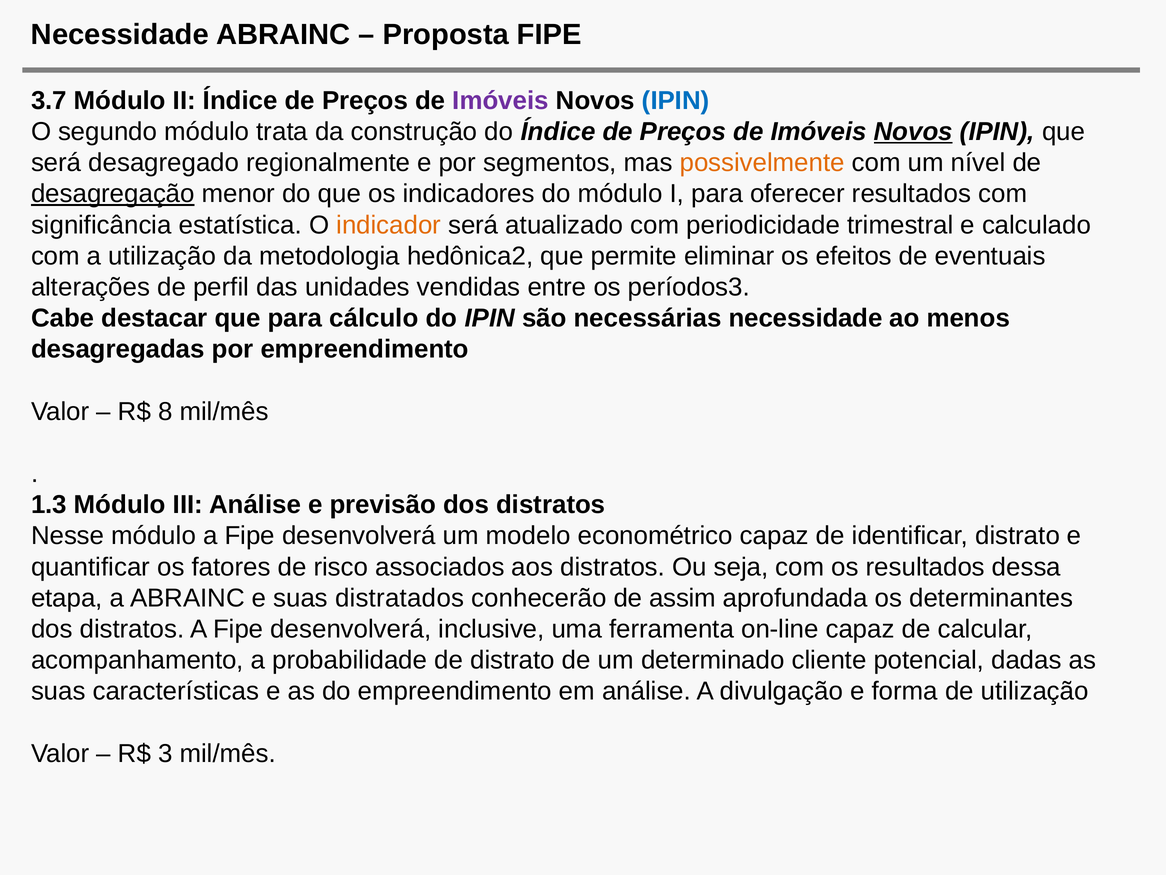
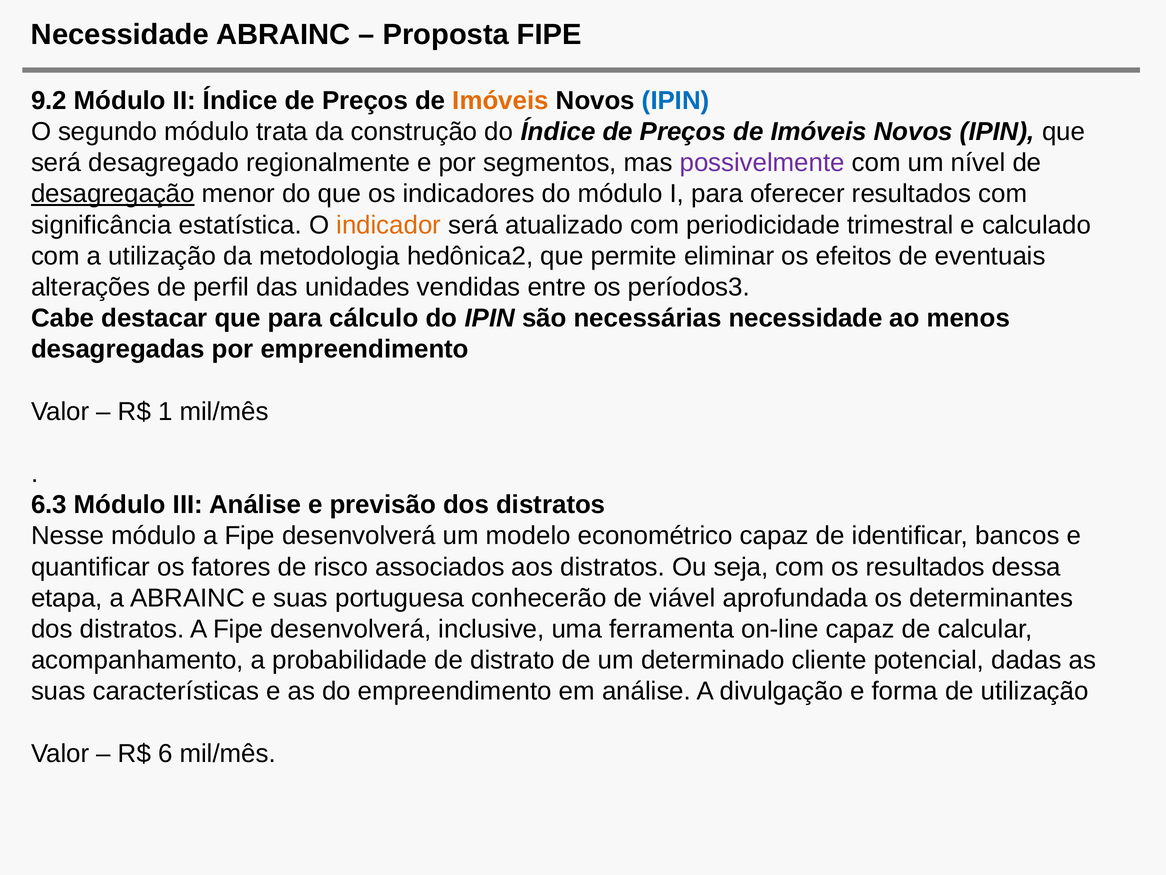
3.7: 3.7 -> 9.2 (49, 101)
Imóveis colour: purple -> orange (501, 101)
Novos underline: present -> none (913, 132)
possivelmente colour: orange -> purple (762, 163)
8: 8 -> 1 (165, 411)
1.3: 1.3 -> 6.3 (49, 505)
identificar distrato: distrato -> bancos (1017, 536)
distratados: distratados -> portuguesa (400, 598)
assim: assim -> viável (682, 598)
3: 3 -> 6 (165, 753)
